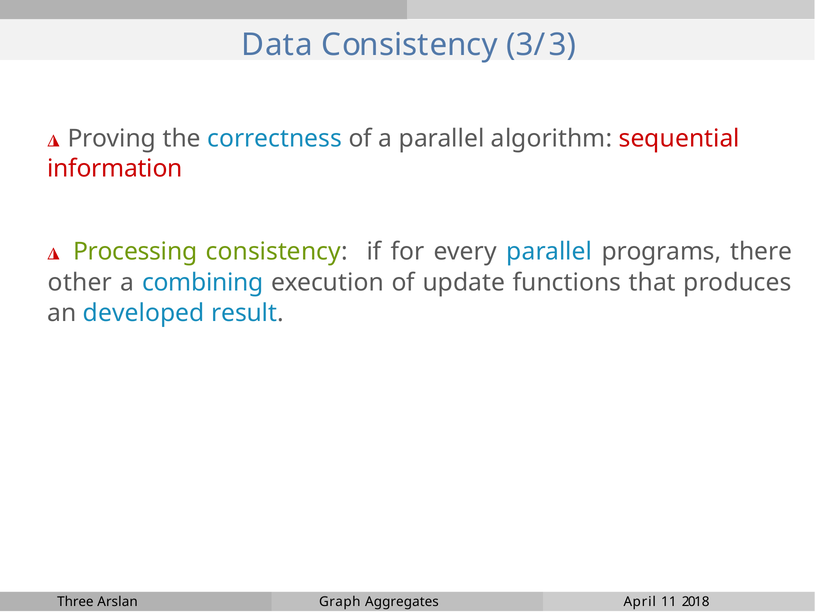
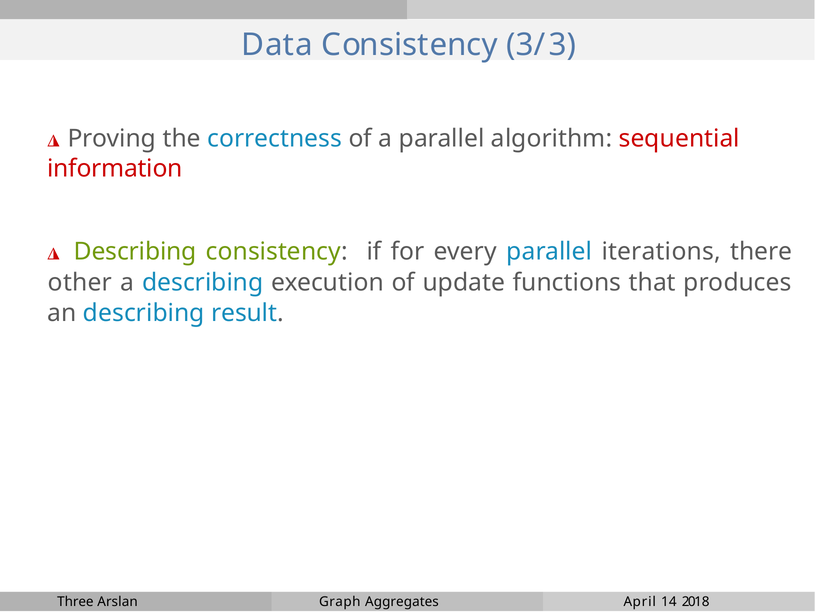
Processing: Processing -> Describing (135, 251)
programs: programs -> iterations (661, 251)
a combining: combining -> describing (203, 282)
an developed: developed -> describing (144, 313)
11: 11 -> 14 (669, 602)
